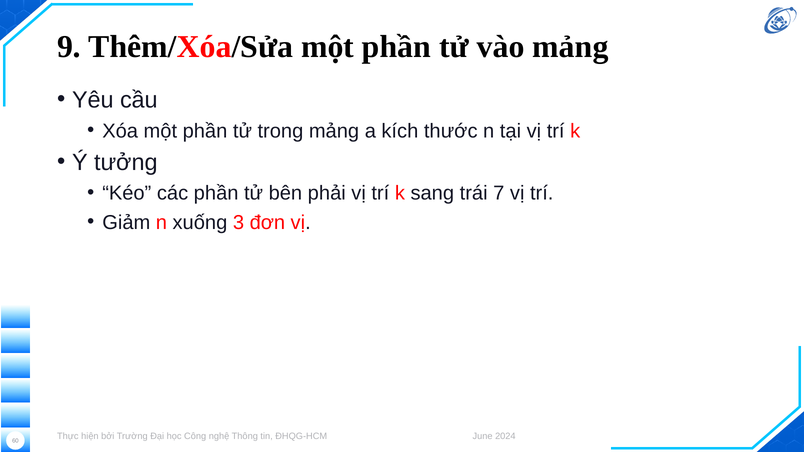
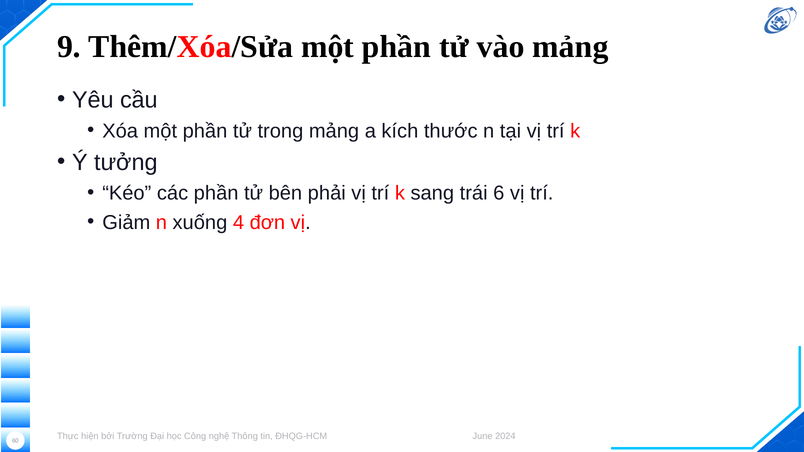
7: 7 -> 6 (499, 193)
3: 3 -> 4 (239, 223)
